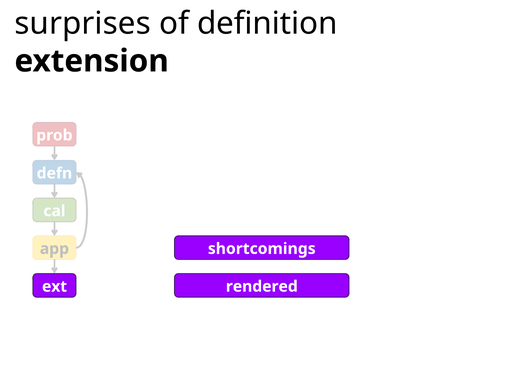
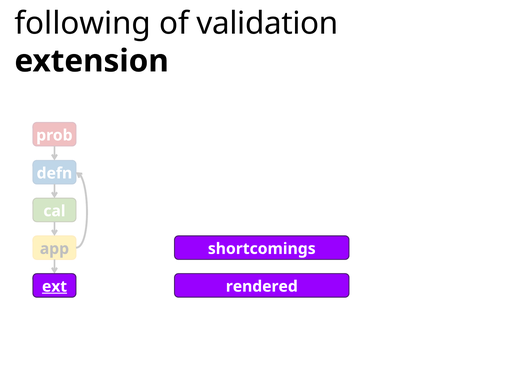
surprises: surprises -> following (83, 23)
definition: definition -> validation (267, 23)
ext underline: none -> present (55, 286)
